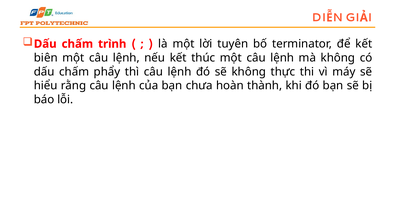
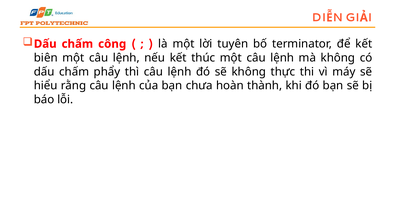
trình: trình -> công (112, 44)
